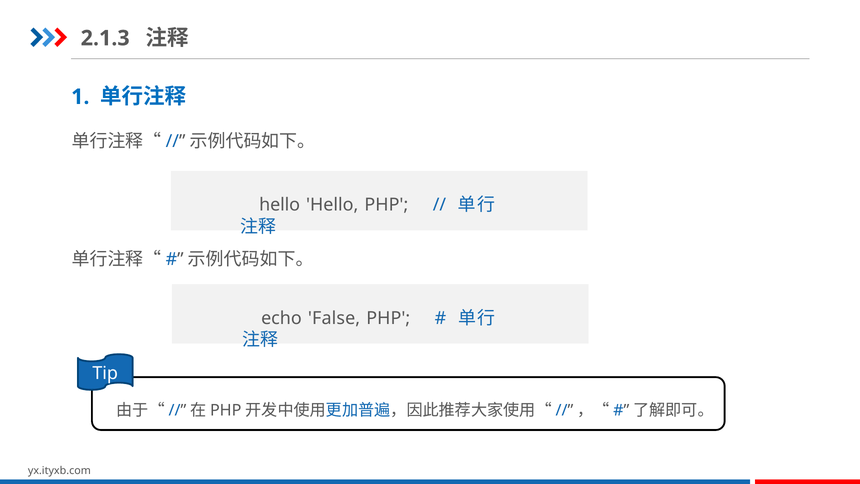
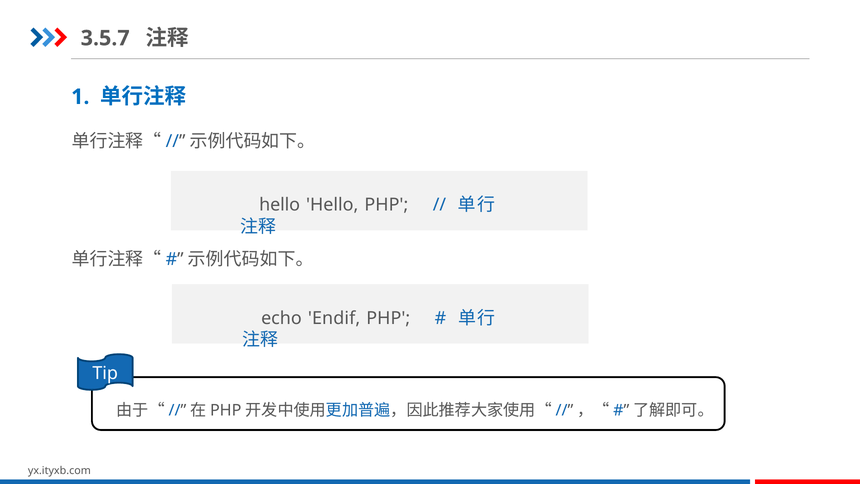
2.1.3: 2.1.3 -> 3.5.7 (105, 38)
False: False -> Endif (334, 318)
